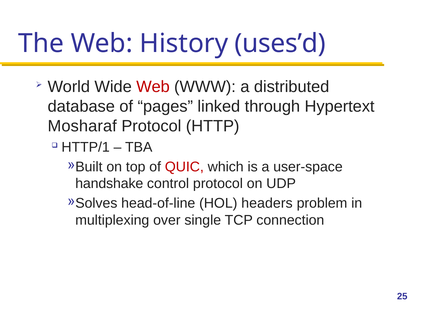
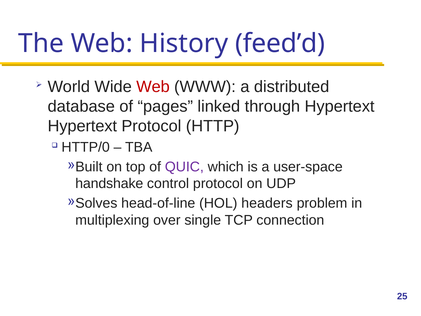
uses’d: uses’d -> feed’d (280, 44)
Mosharaf: Mosharaf -> Hypertext (82, 126)
HTTP/1: HTTP/1 -> HTTP/0 (86, 147)
QUIC colour: red -> purple (184, 167)
